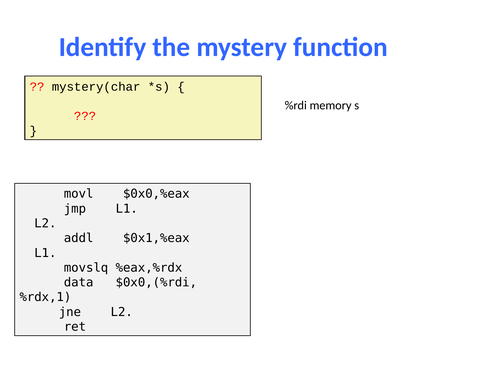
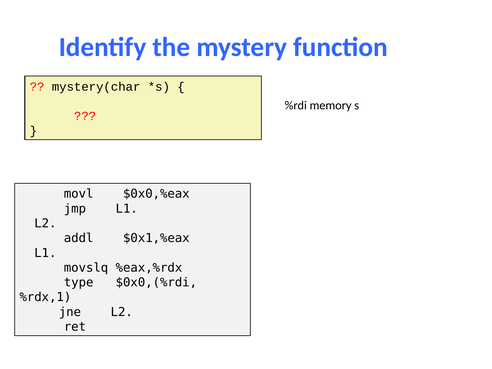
data: data -> type (79, 282)
